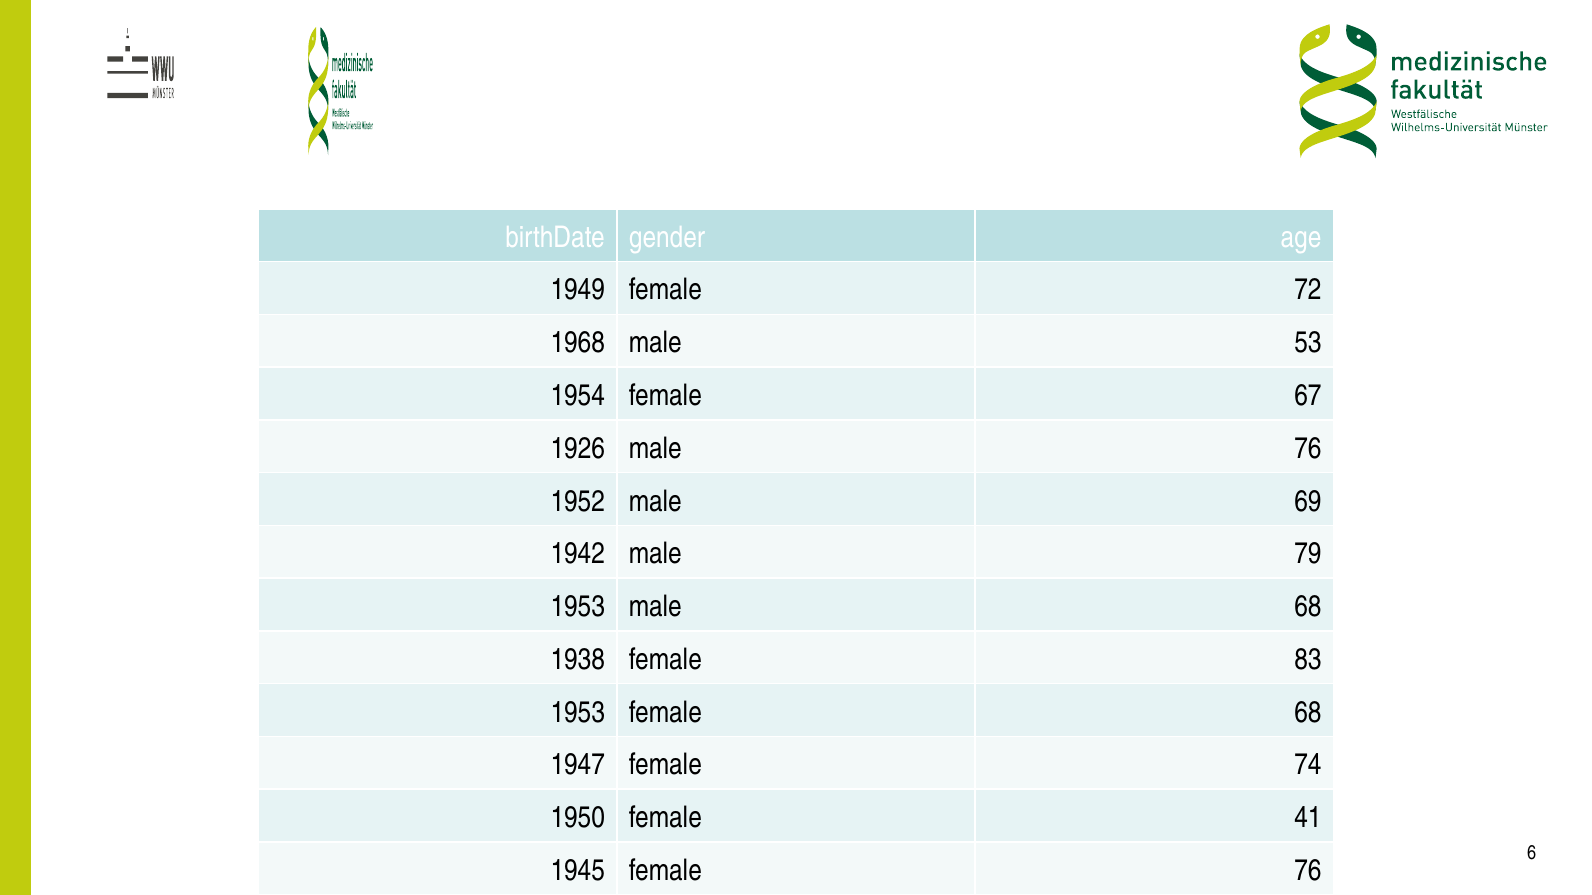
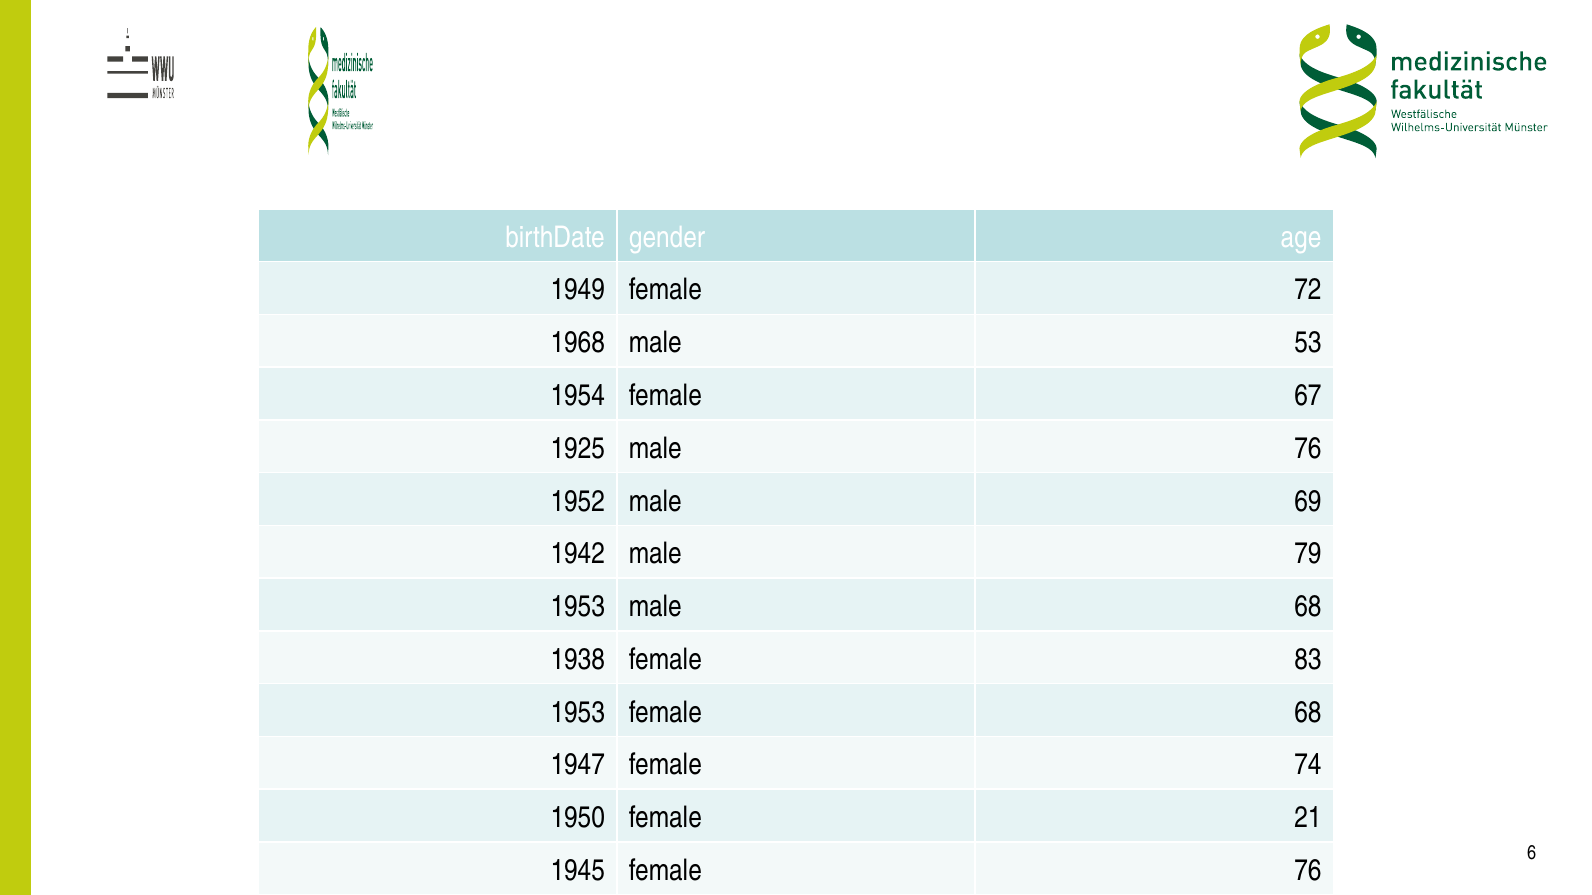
1926: 1926 -> 1925 (578, 449)
41: 41 -> 21 (1308, 818)
